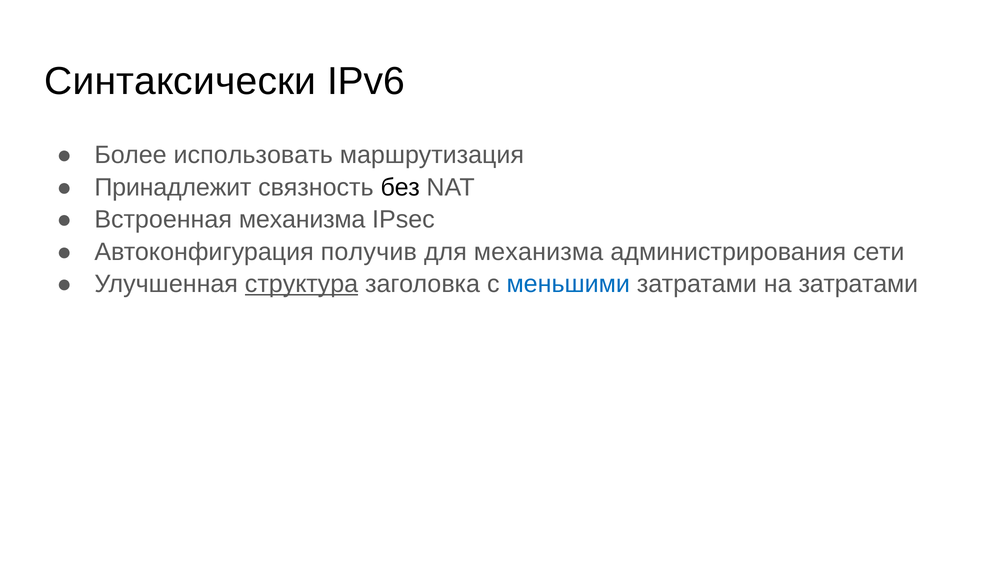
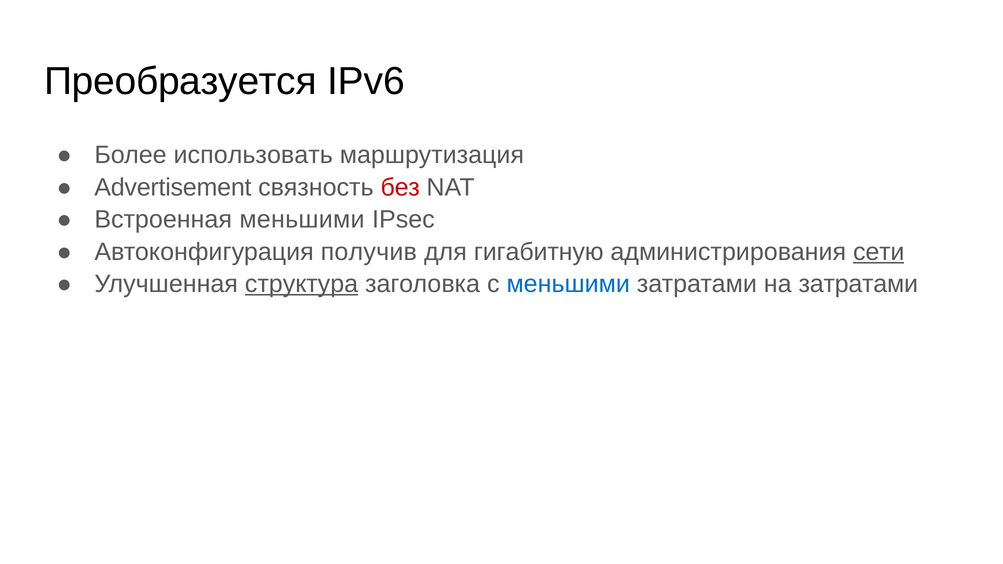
Синтаксически: Синтаксически -> Преобразуется (181, 81)
Принадлежит: Принадлежит -> Advertisement (173, 187)
без colour: black -> red (400, 187)
Встроенная механизма: механизма -> меньшими (302, 220)
для механизма: механизма -> гигабитную (539, 252)
сети underline: none -> present (879, 252)
